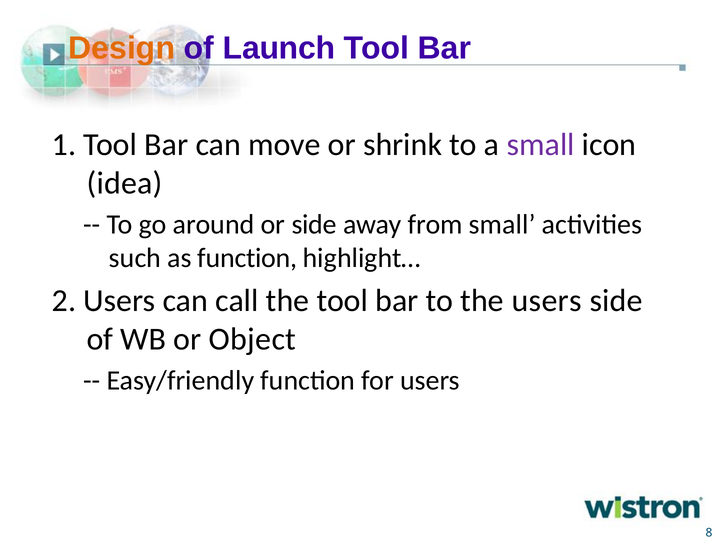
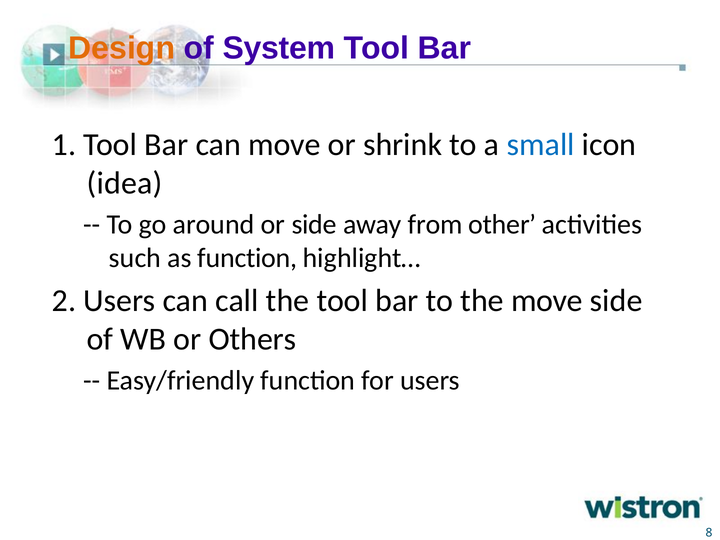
Launch: Launch -> System (279, 48)
small colour: purple -> blue (541, 145)
from small: small -> other (502, 225)
the users: users -> move (547, 301)
Object: Object -> Others (253, 339)
